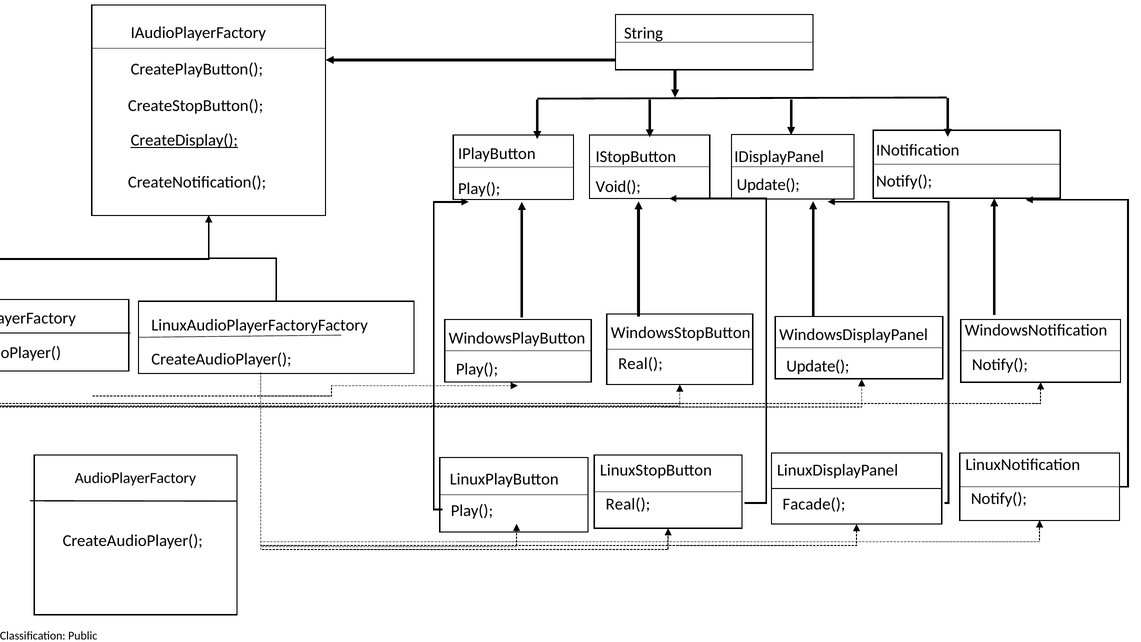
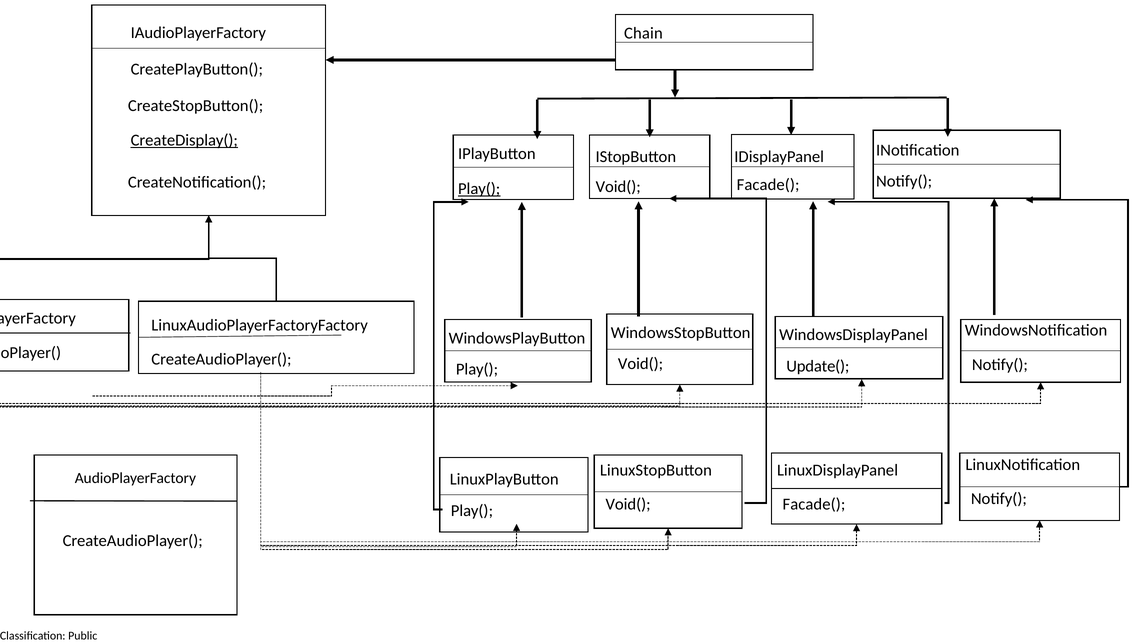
String: String -> Chain (643, 33)
Update(: Update( -> Facade( (768, 185)
Play( underline: none -> present (479, 189)
Real(: Real( -> Void( (641, 364)
Real(: Real( -> Void( (628, 504)
